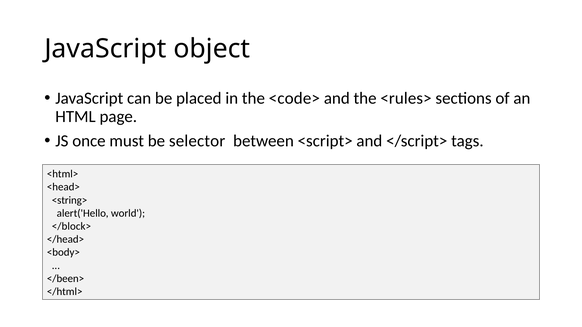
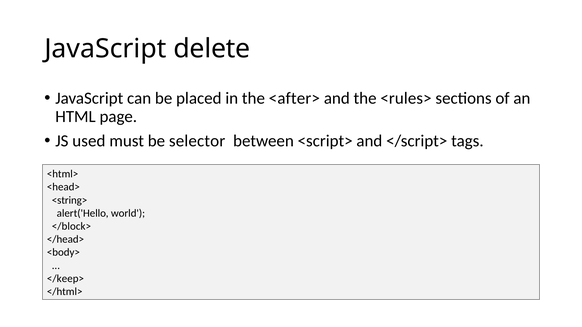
object: object -> delete (212, 49)
<code>: <code> -> <after> (294, 98)
once: once -> used (89, 141)
</been>: </been> -> </keep> (65, 279)
